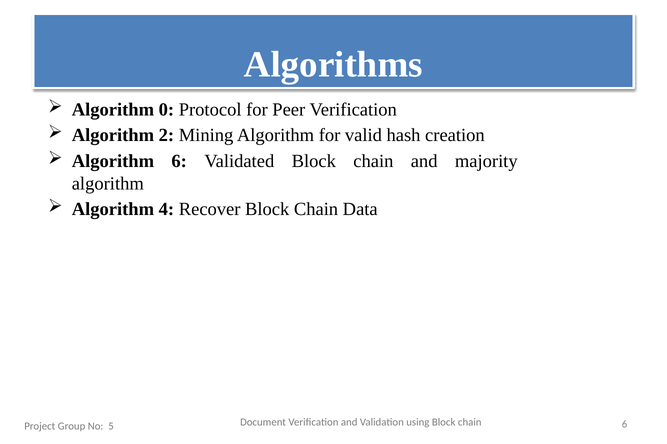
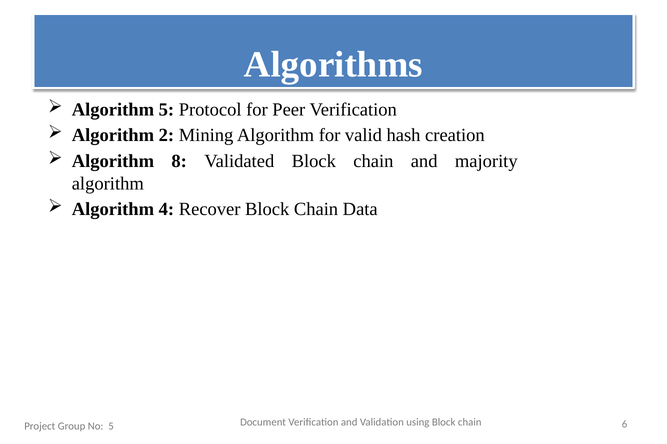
Algorithm 0: 0 -> 5 (166, 110)
Algorithm 6: 6 -> 8 (179, 161)
